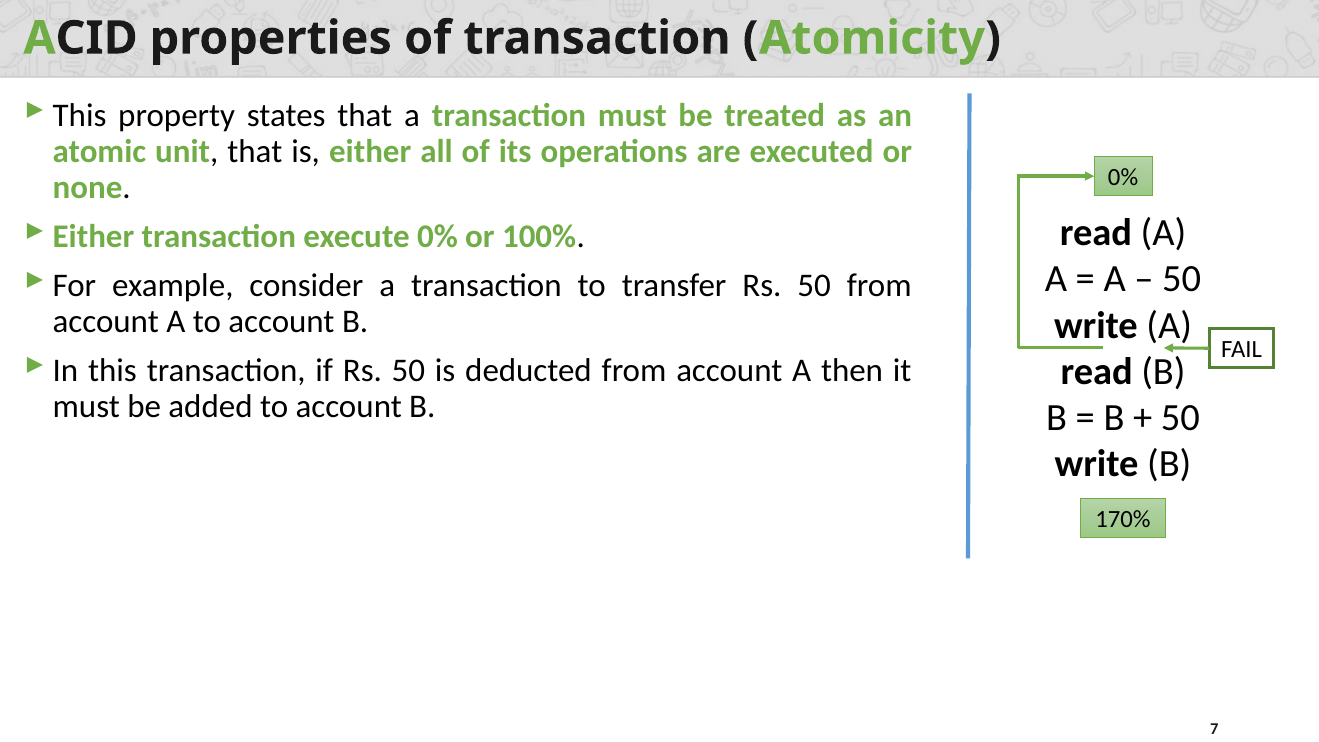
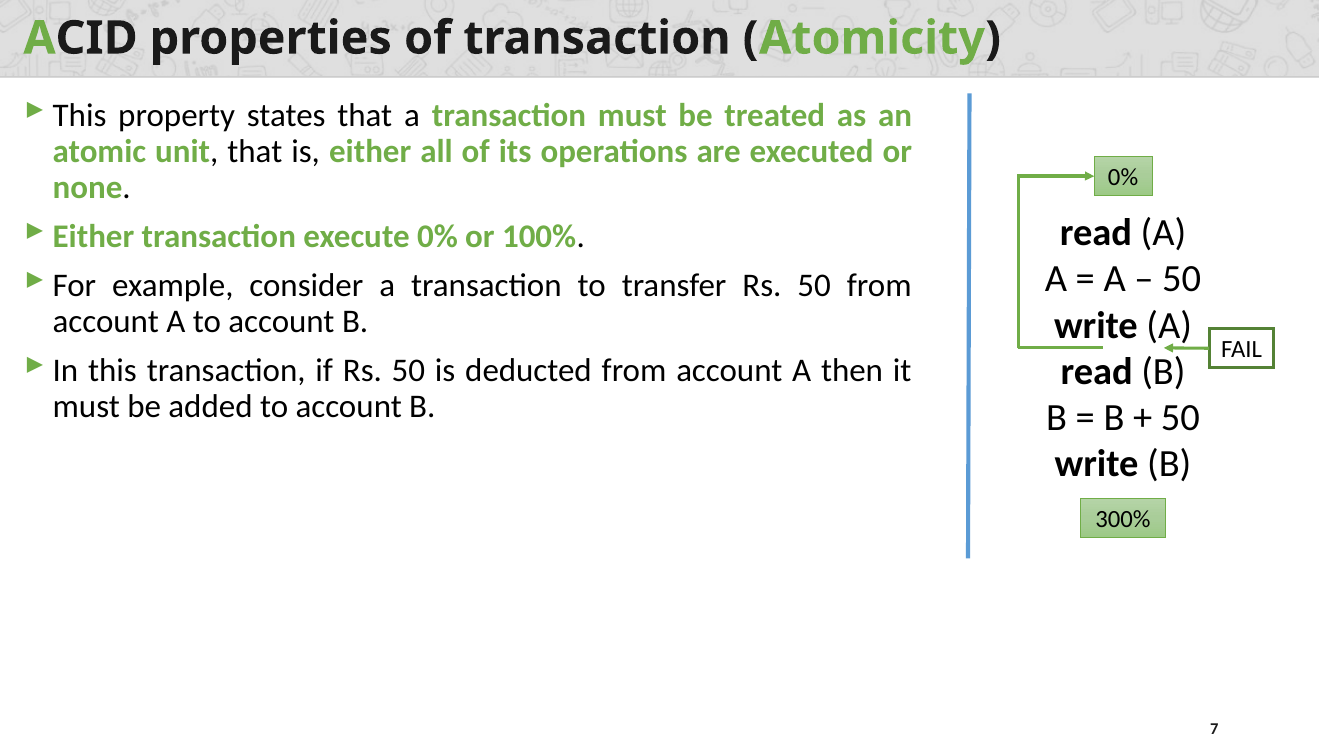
170%: 170% -> 300% (1123, 520)
